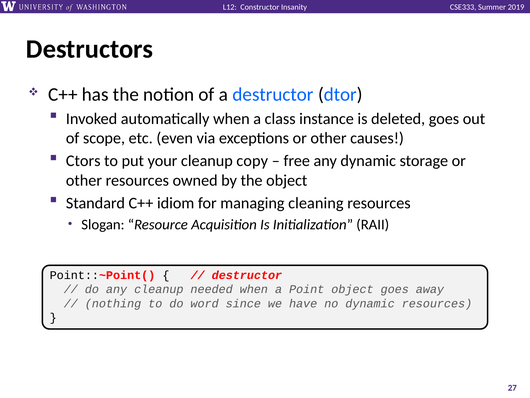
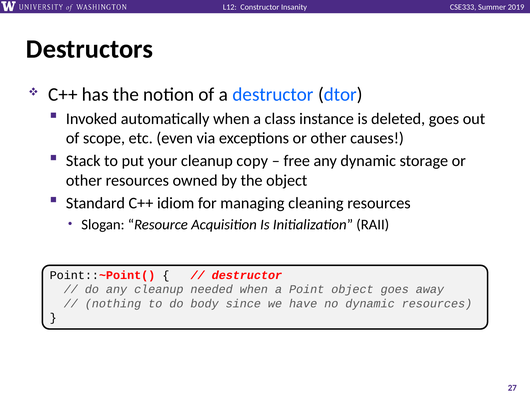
Ctors: Ctors -> Stack (83, 161)
word: word -> body (205, 303)
